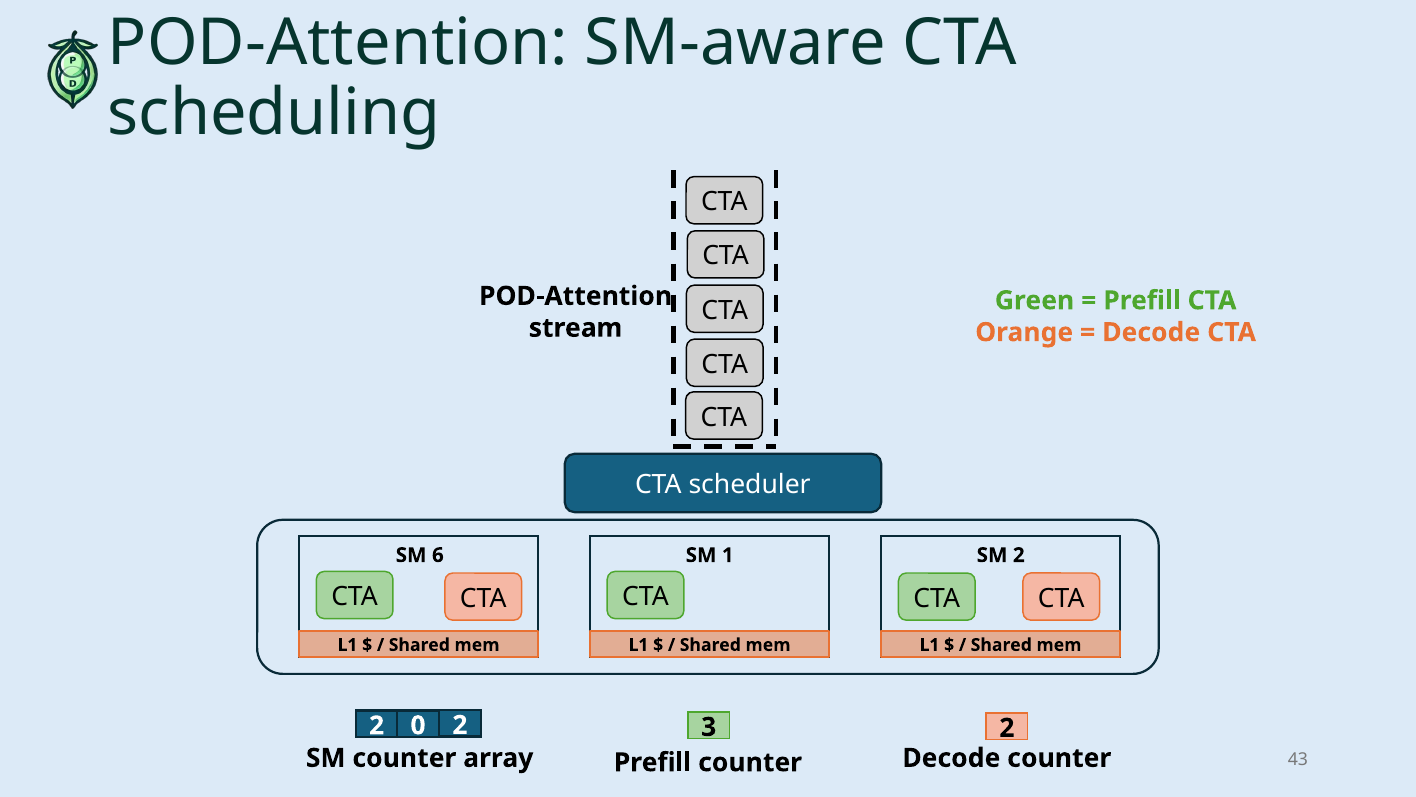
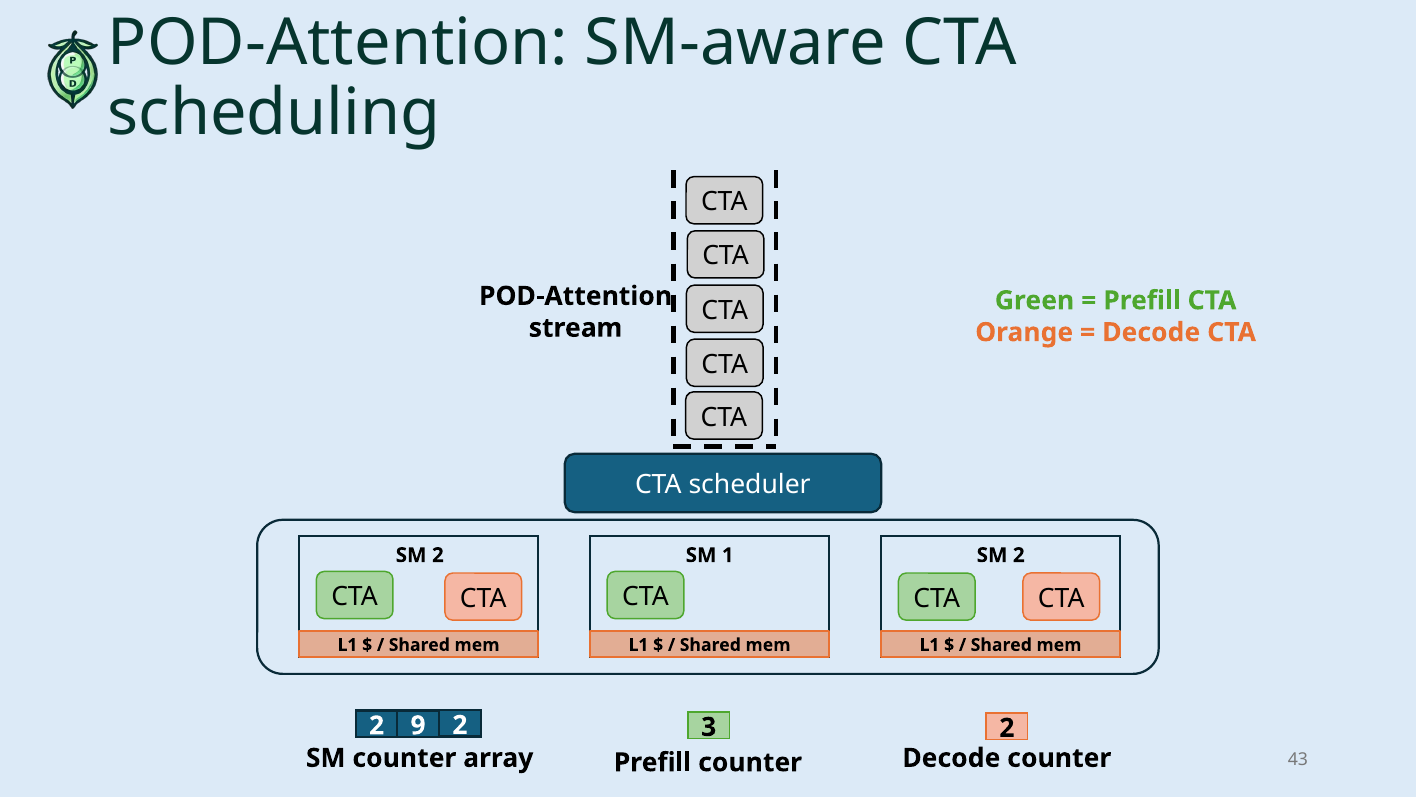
6: 6 -> 2 (438, 555)
0: 0 -> 9 (418, 725)
